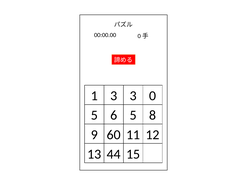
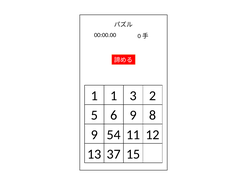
1 3: 3 -> 1 (114, 96)
0: 0 -> 2 (153, 96)
6 5: 5 -> 9 (133, 115)
60: 60 -> 54 (114, 135)
44: 44 -> 37 (114, 154)
